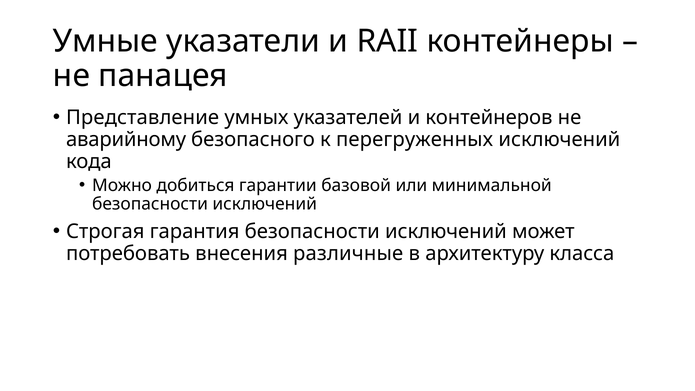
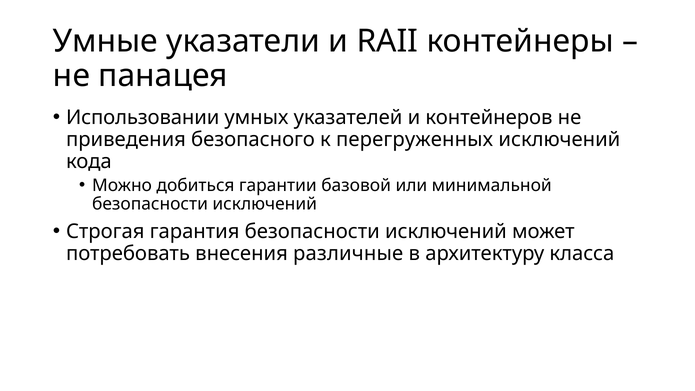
Представление: Представление -> Использовании (143, 118)
аварийному: аварийному -> приведения (126, 139)
